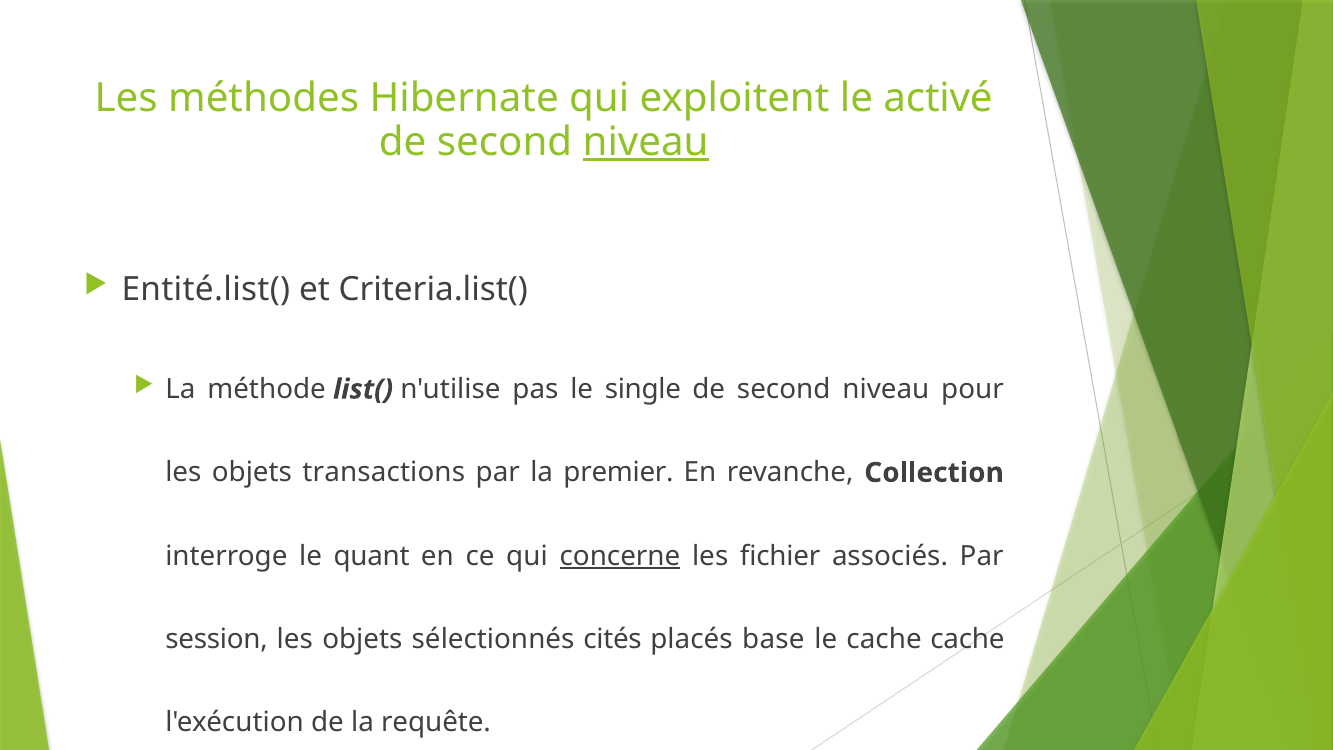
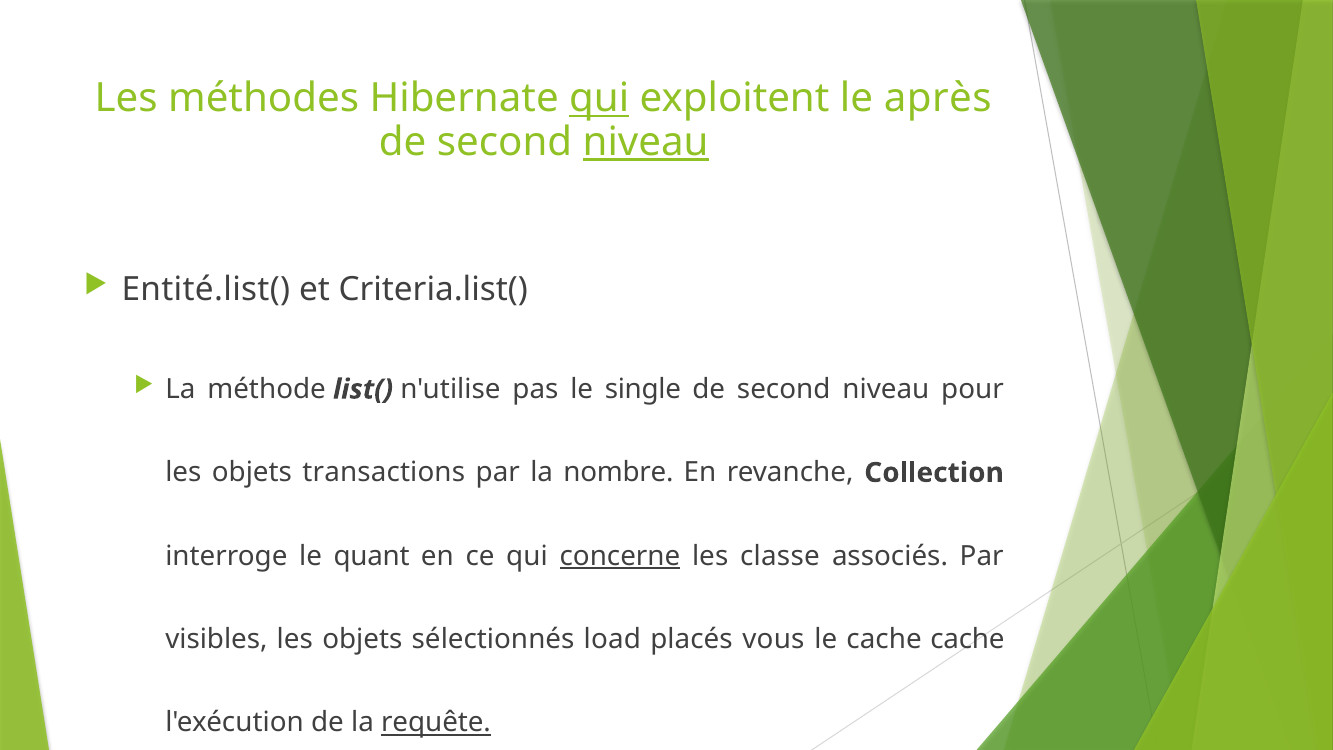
qui underline: none -> present (599, 99)
activé: activé -> après (938, 99)
premier: premier -> nombre (619, 473)
fichier: fichier -> classe (780, 556)
session: session -> visibles (216, 639)
cités: cités -> load (612, 639)
base: base -> vous (773, 639)
requête underline: none -> present (436, 723)
